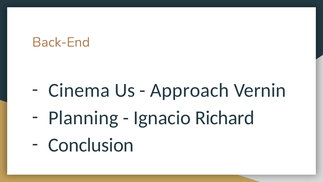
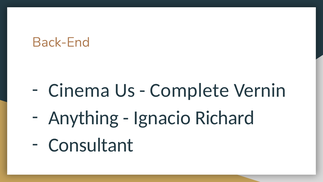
Approach: Approach -> Complete (190, 90)
Planning: Planning -> Anything (83, 118)
Conclusion: Conclusion -> Consultant (91, 145)
